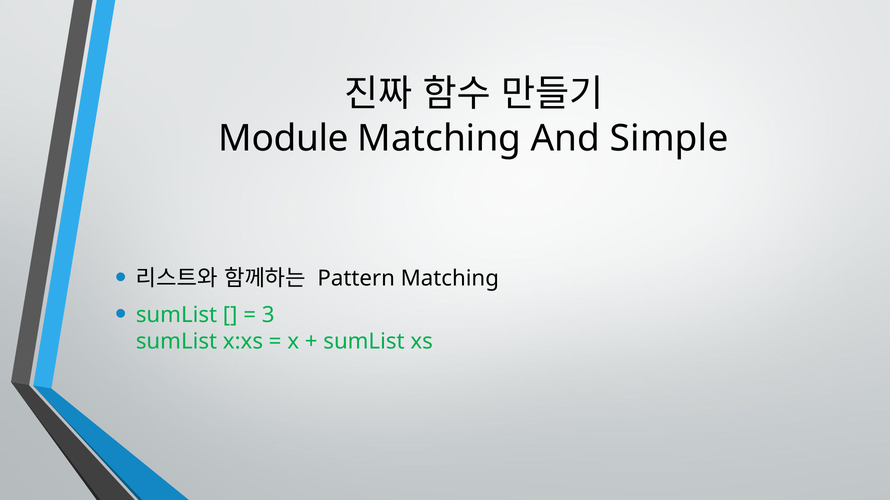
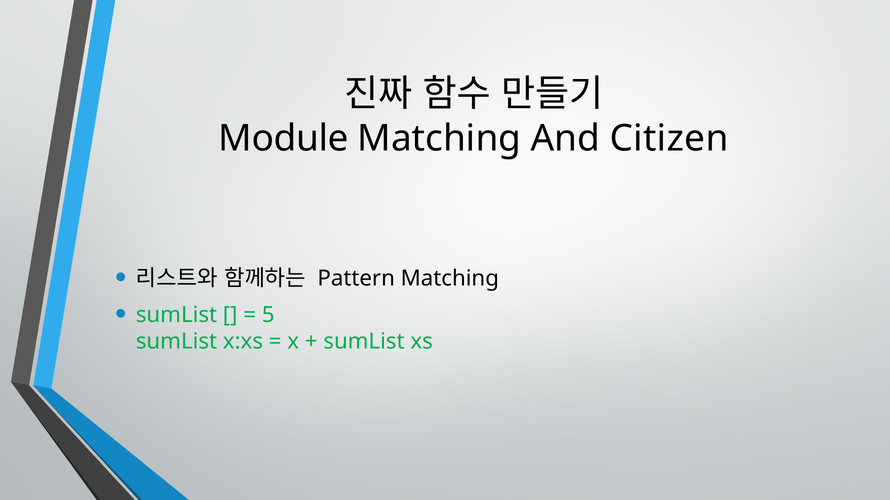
Simple: Simple -> Citizen (669, 139)
3: 3 -> 5 (268, 315)
